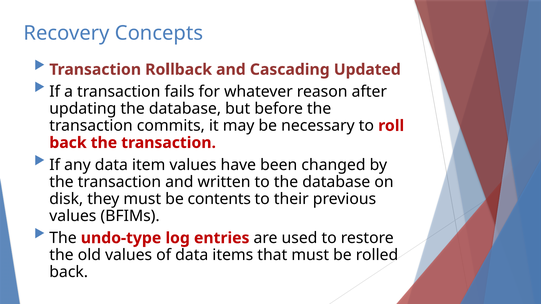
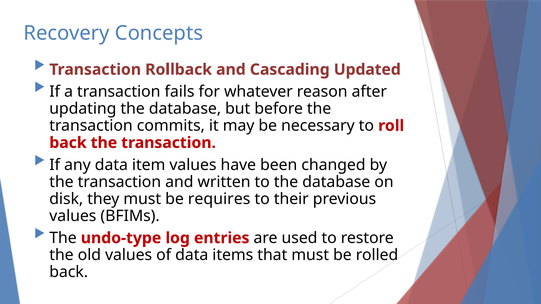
contents: contents -> requires (219, 199)
